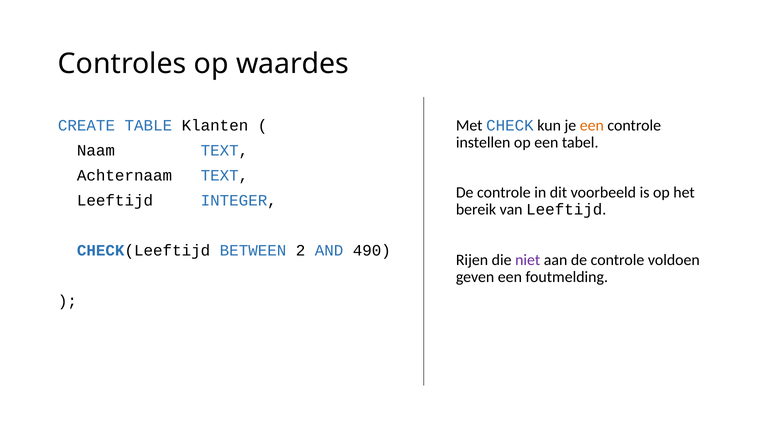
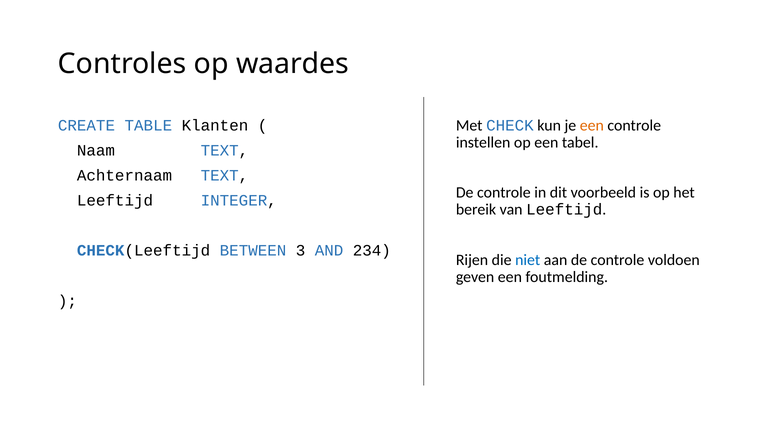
2: 2 -> 3 (301, 250)
490: 490 -> 234 (372, 250)
niet colour: purple -> blue (528, 260)
